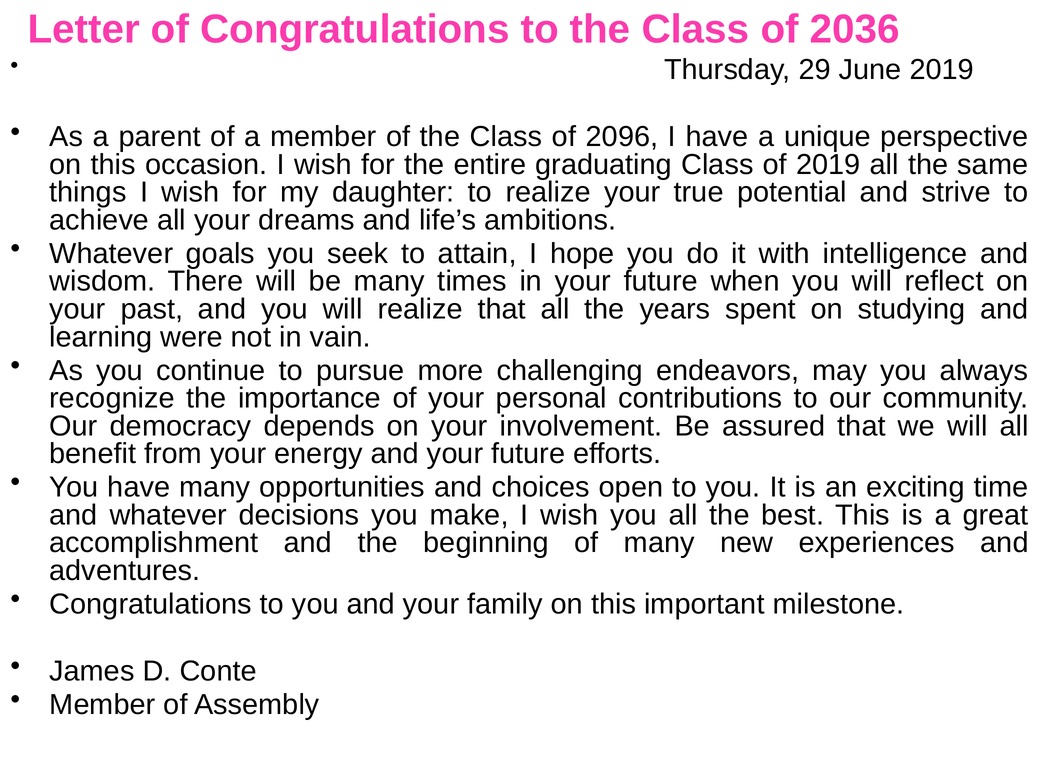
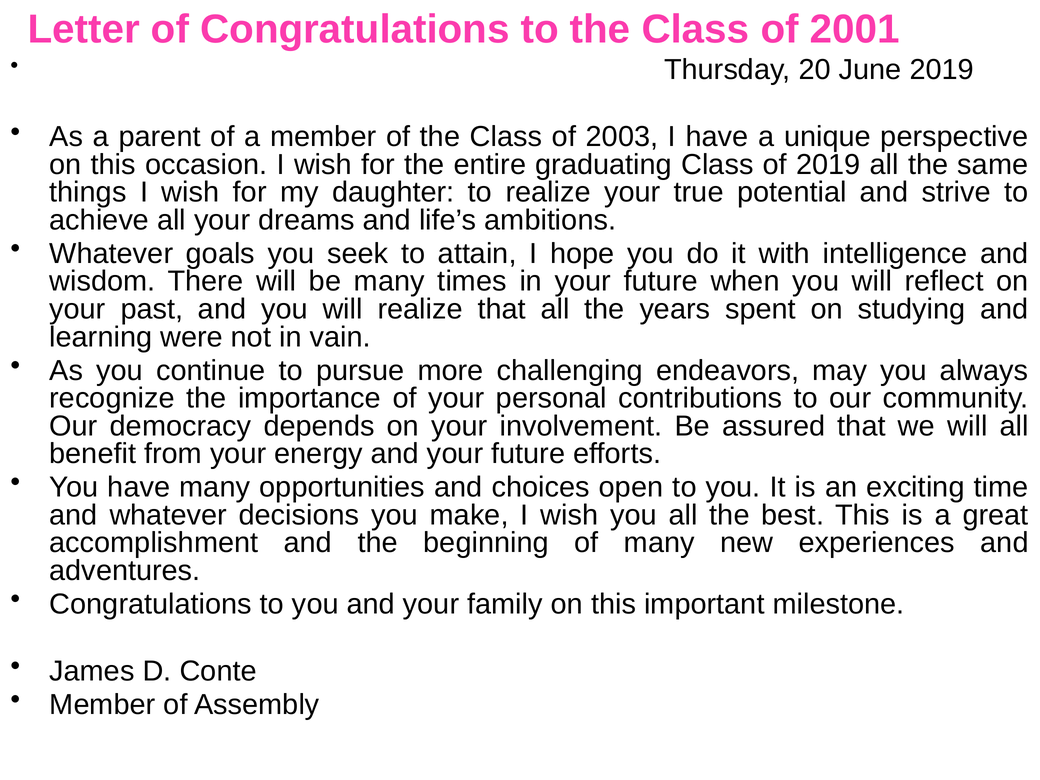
2036: 2036 -> 2001 (855, 29)
29: 29 -> 20 (815, 70)
2096: 2096 -> 2003 (622, 137)
